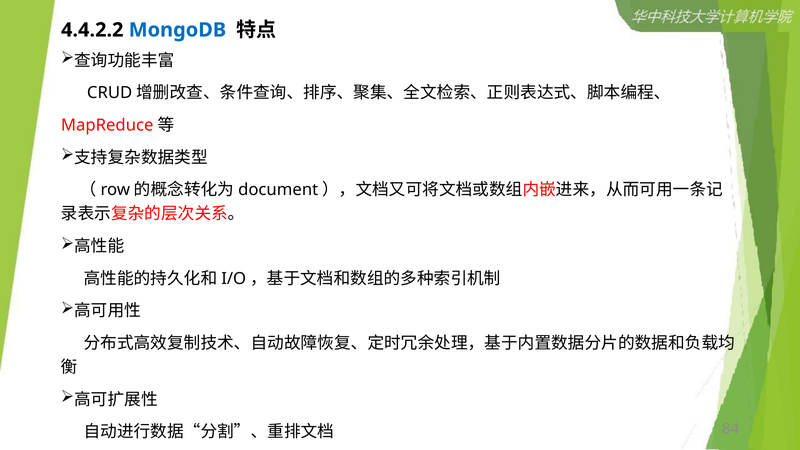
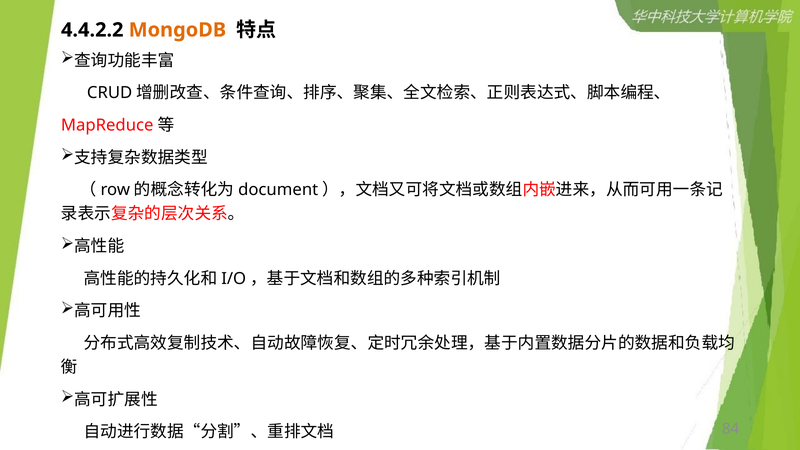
MongoDB colour: blue -> orange (177, 30)
